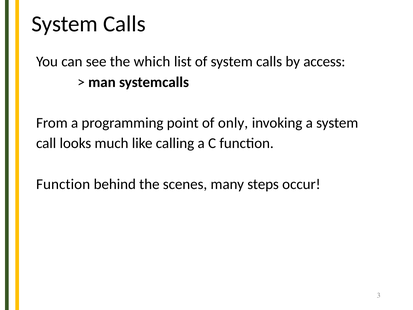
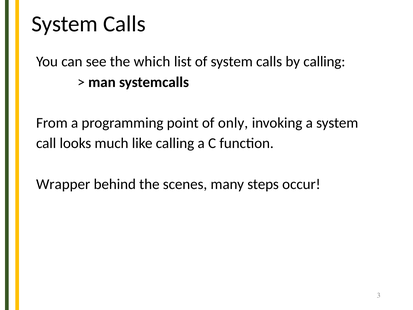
by access: access -> calling (324, 62)
Function: Function -> Wrapper (63, 184)
